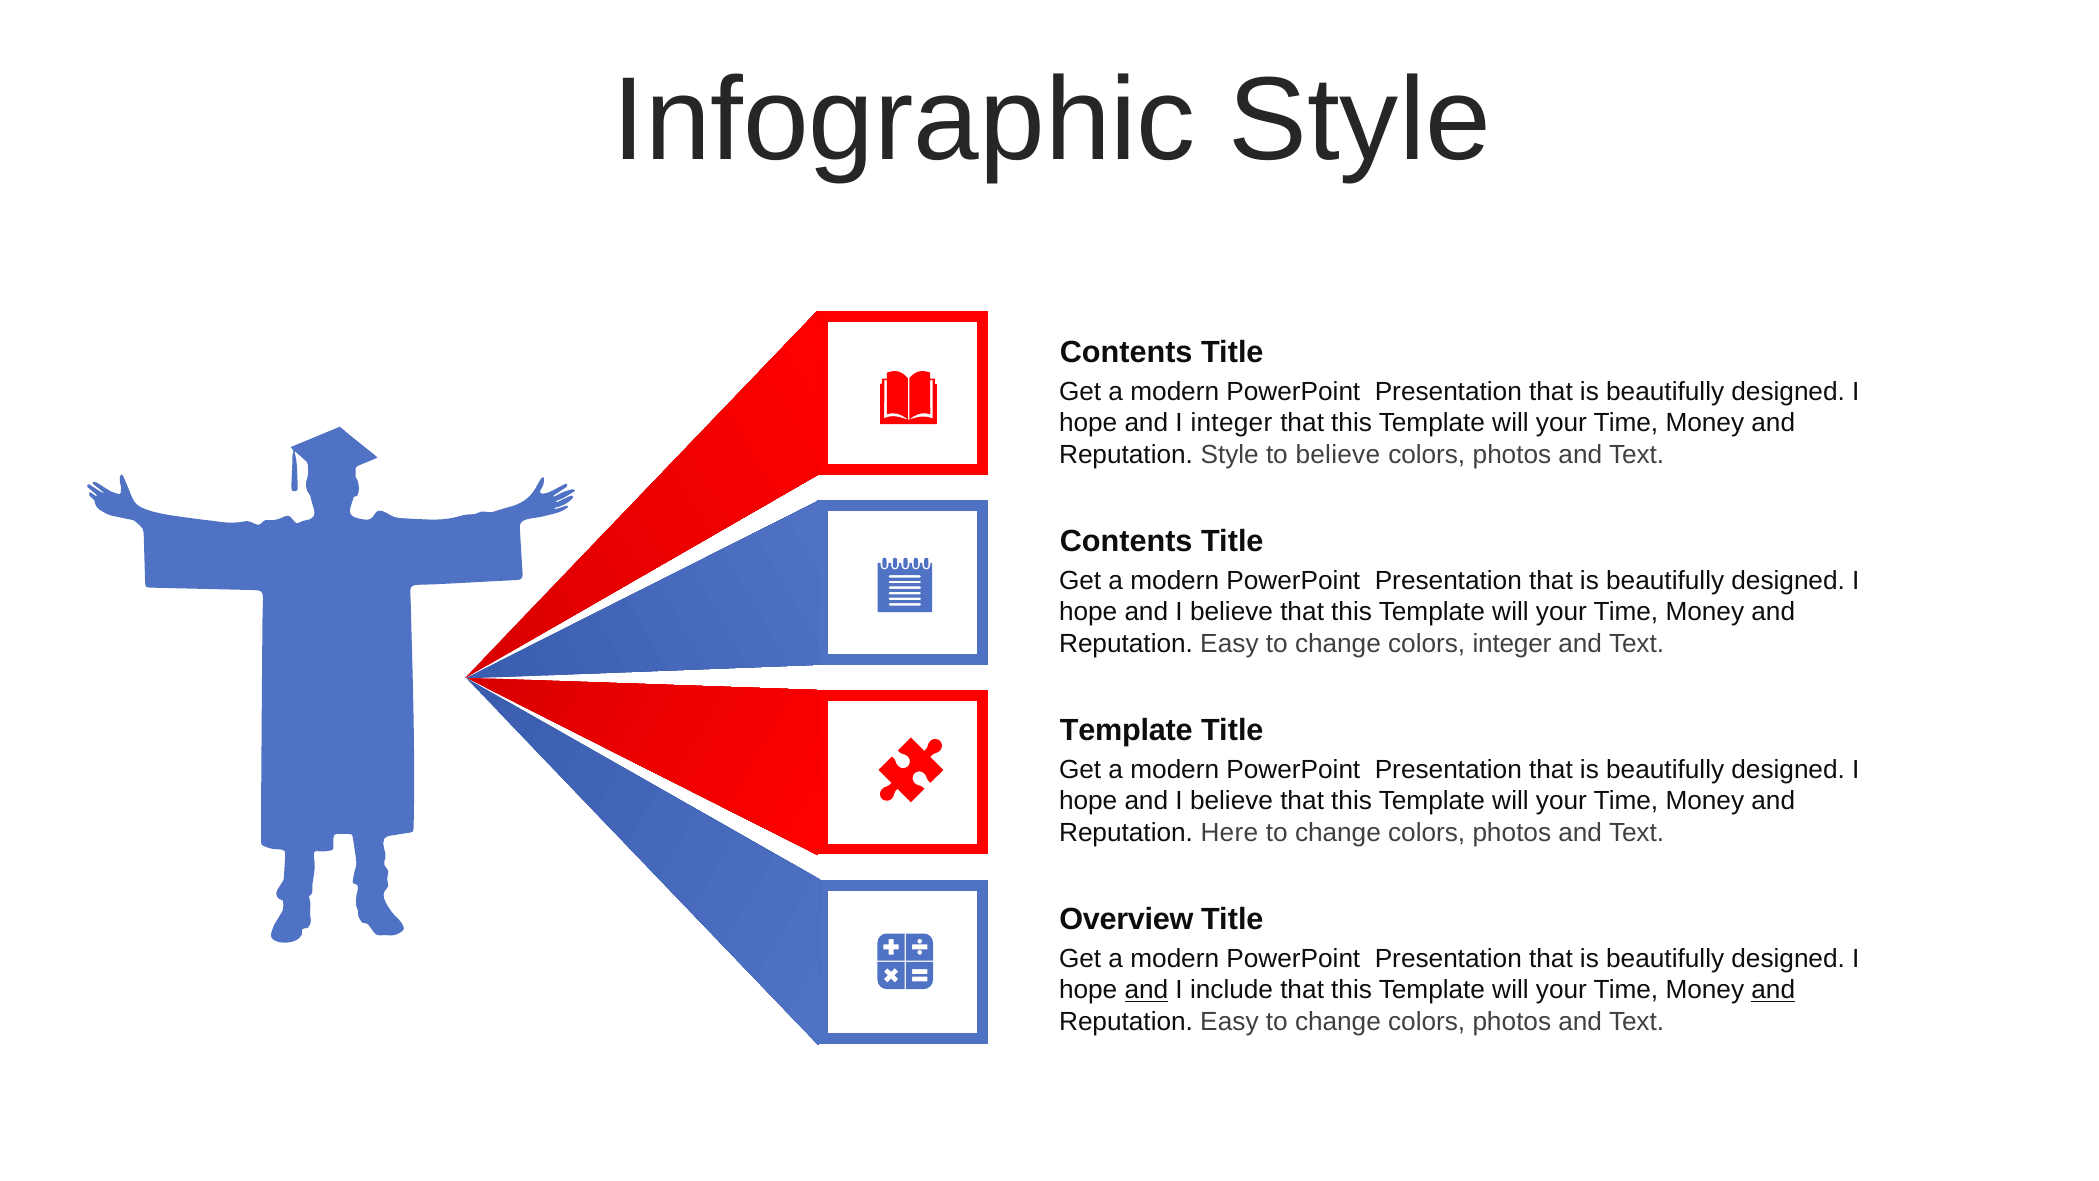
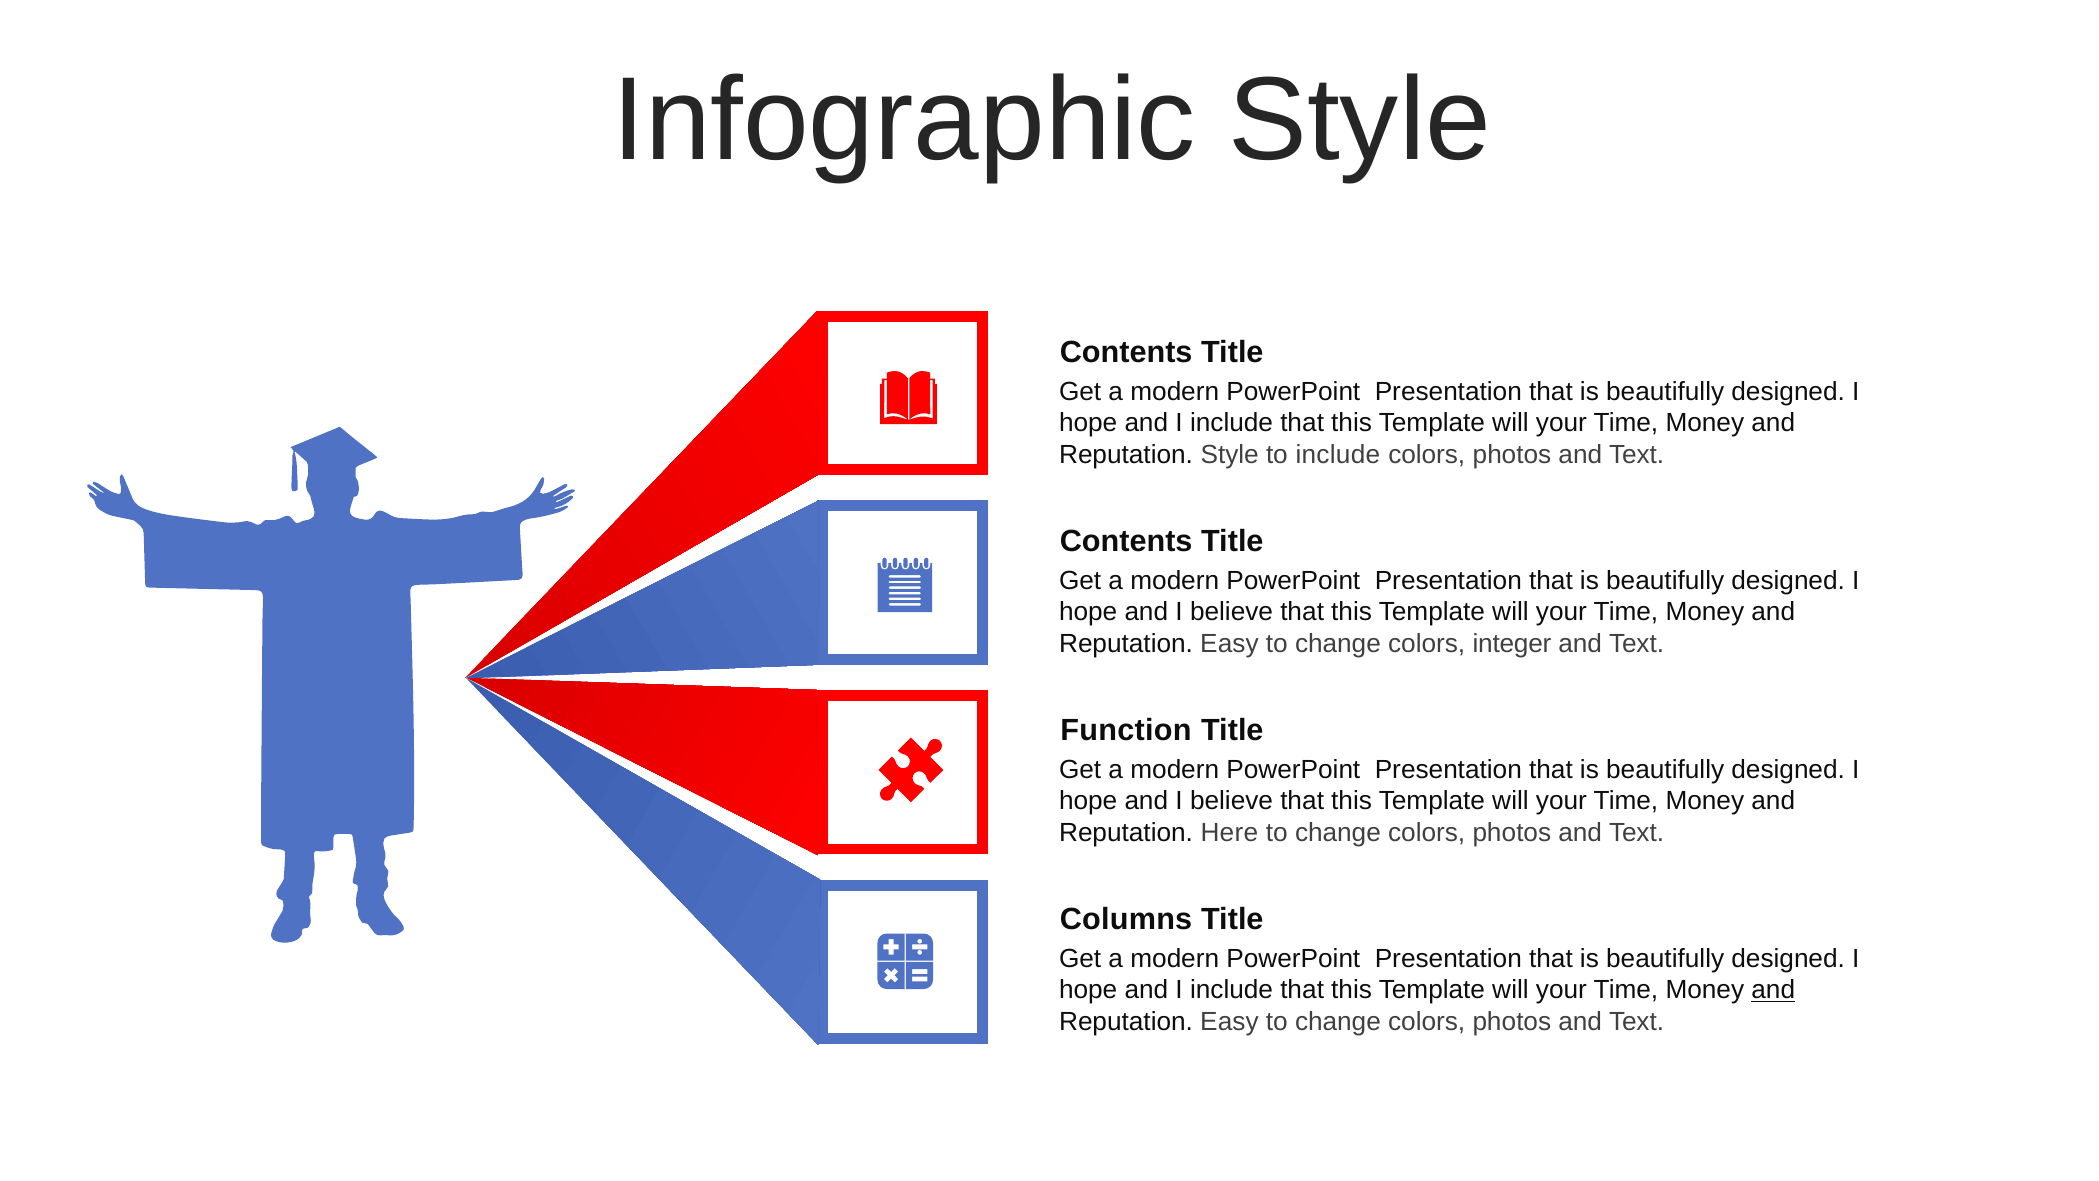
integer: integer -> include (1232, 423)
to believe: believe -> include (1338, 454)
Template: Template -> Function (1126, 730)
Overview: Overview -> Columns (1126, 919)
and underline: present -> none (1146, 990)
